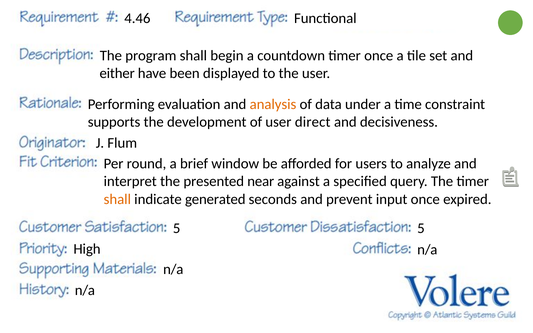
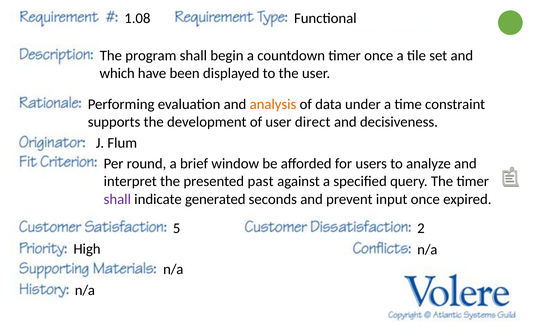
4.46: 4.46 -> 1.08 (137, 18)
either: either -> which (117, 73)
near: near -> past (261, 181)
shall colour: orange -> purple (117, 199)
5 5: 5 -> 2 (421, 228)
